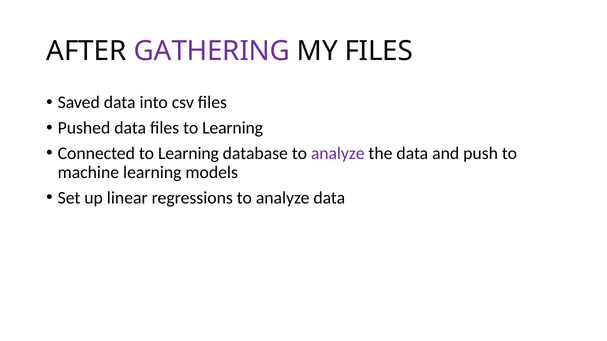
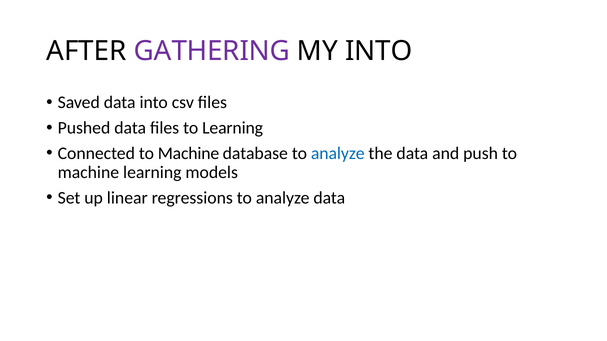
MY FILES: FILES -> INTO (379, 51)
Connected to Learning: Learning -> Machine (188, 154)
analyze colour: purple -> blue (338, 154)
